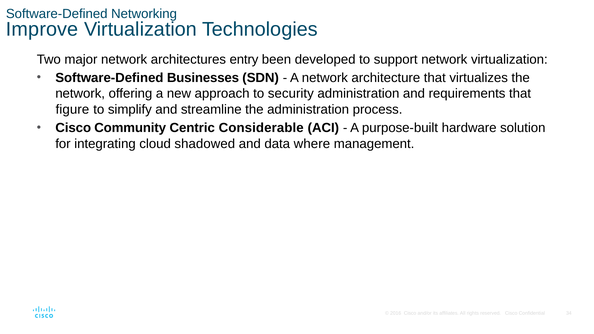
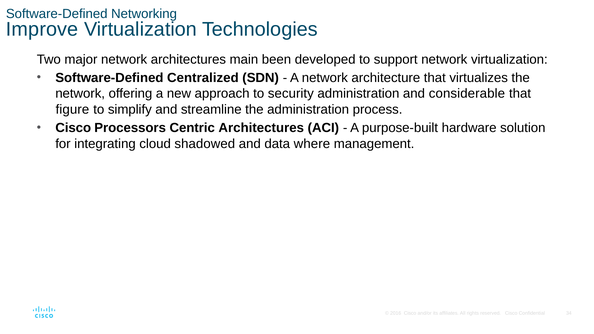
entry: entry -> main (244, 59)
Businesses: Businesses -> Centralized (203, 78)
requirements: requirements -> considerable (467, 94)
Community: Community -> Processors (130, 128)
Centric Considerable: Considerable -> Architectures (261, 128)
